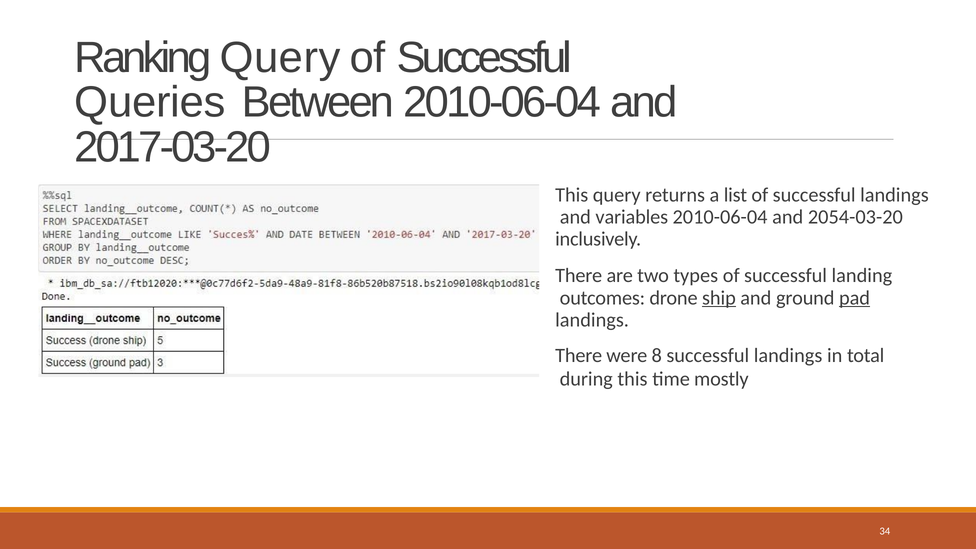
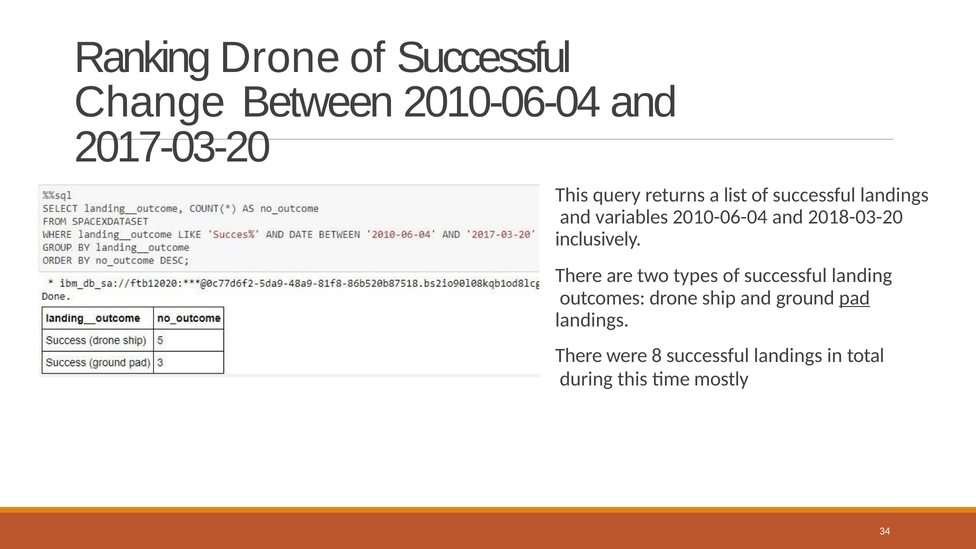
Ranking Query: Query -> Drone (280, 58)
Queries: Queries -> Change (150, 103)
2054-03-20: 2054-03-20 -> 2018-03-20 (855, 217)
ship underline: present -> none (719, 298)
